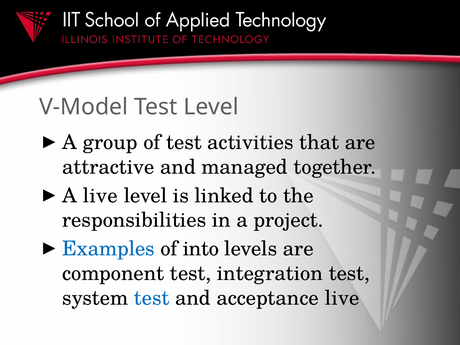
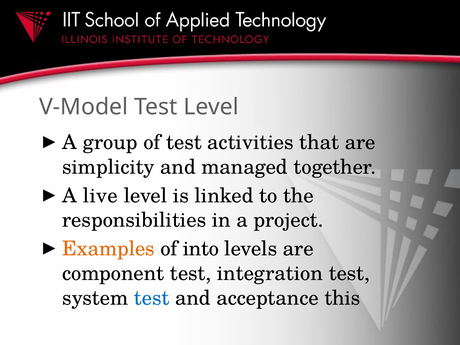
attractive: attractive -> simplicity (108, 167)
Examples colour: blue -> orange (109, 249)
acceptance live: live -> this (342, 298)
